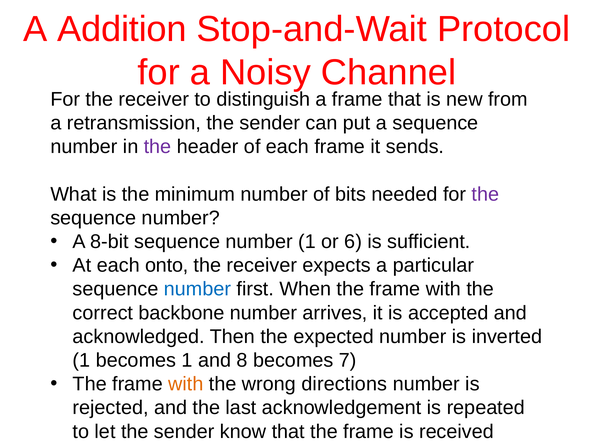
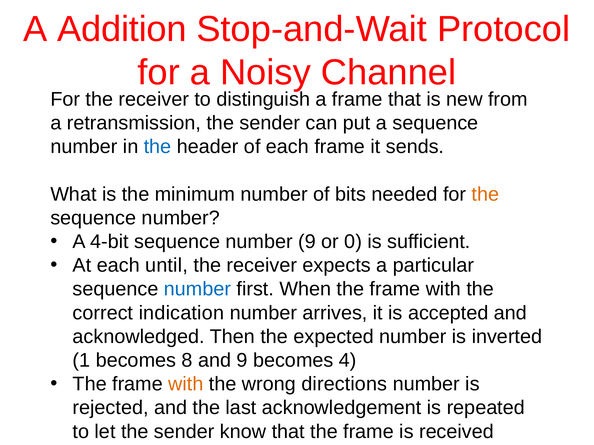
the colour: purple -> blue (158, 147)
the colour: purple -> orange (485, 194)
8-bit: 8-bit -> 4-bit (109, 242)
number 1: 1 -> 9 (307, 242)
6: 6 -> 0 (353, 242)
onto: onto -> until (167, 266)
backbone: backbone -> indication (181, 313)
becomes 1: 1 -> 8 (187, 361)
and 8: 8 -> 9 (242, 361)
7: 7 -> 4 (348, 361)
